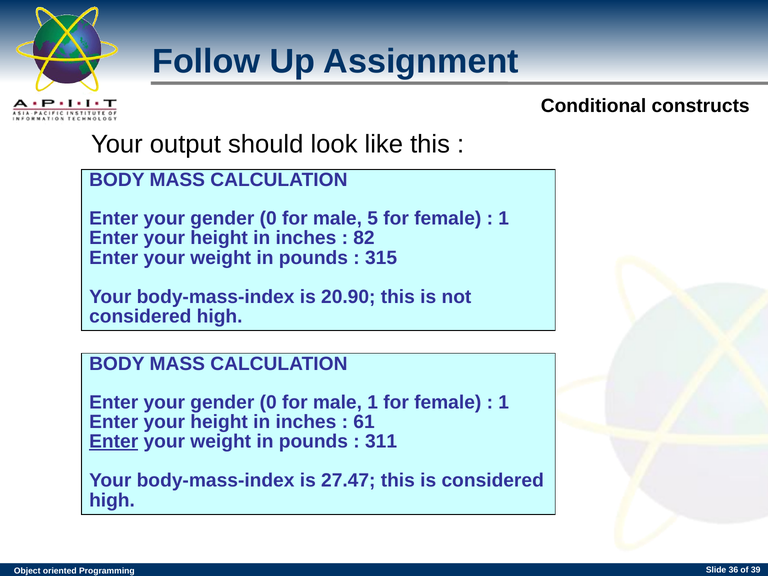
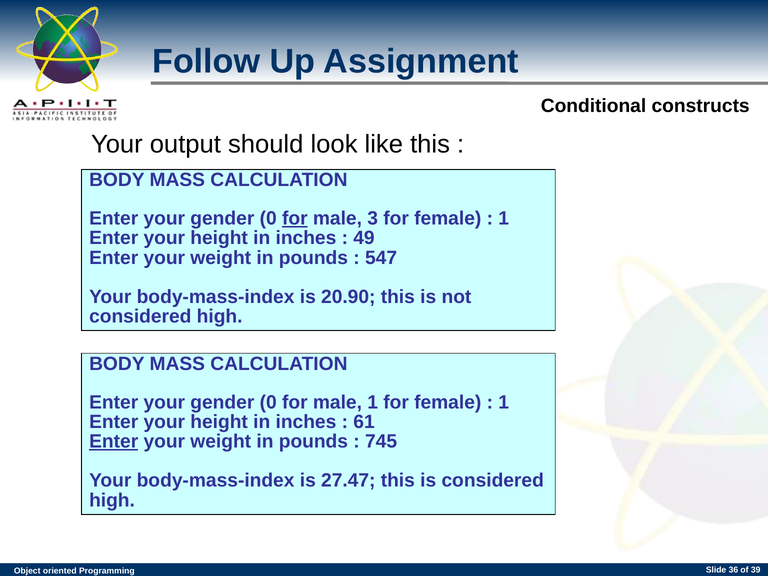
for underline: none -> present (295, 219)
5: 5 -> 3 (373, 219)
82: 82 -> 49 (364, 238)
315: 315 -> 547 (381, 258)
311: 311 -> 745 (381, 441)
